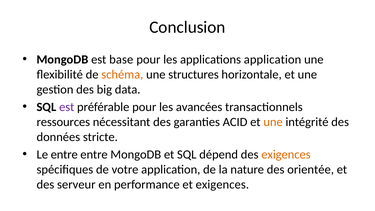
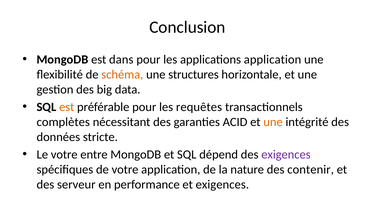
base: base -> dans (121, 59)
est colour: purple -> orange (67, 107)
avancées: avancées -> requêtes (199, 107)
ressources: ressources -> complètes (63, 122)
Le entre: entre -> votre (64, 154)
exigences colour: orange -> purple (286, 154)
orientée: orientée -> contenir (311, 169)
